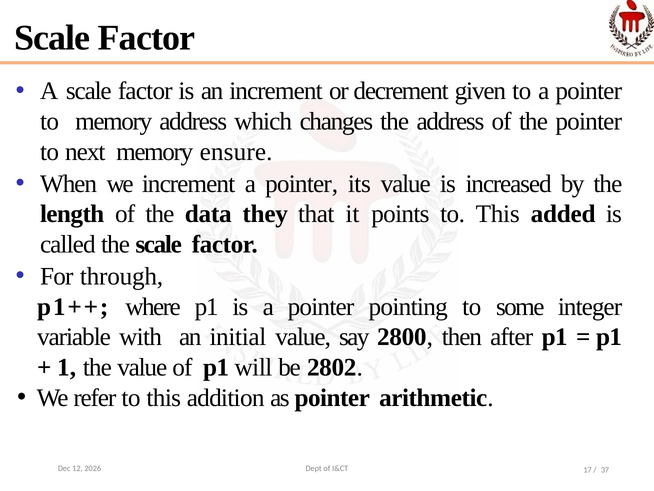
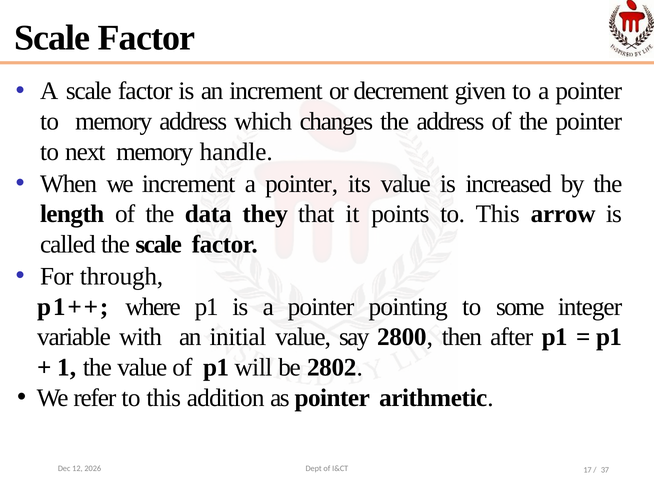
ensure: ensure -> handle (236, 152)
added: added -> arrow (563, 214)
